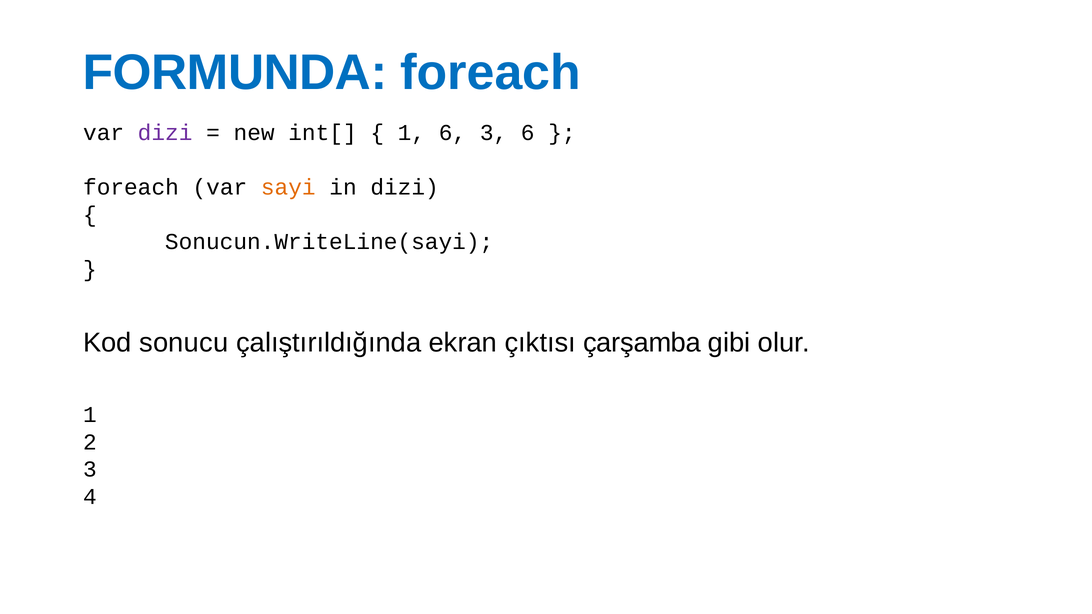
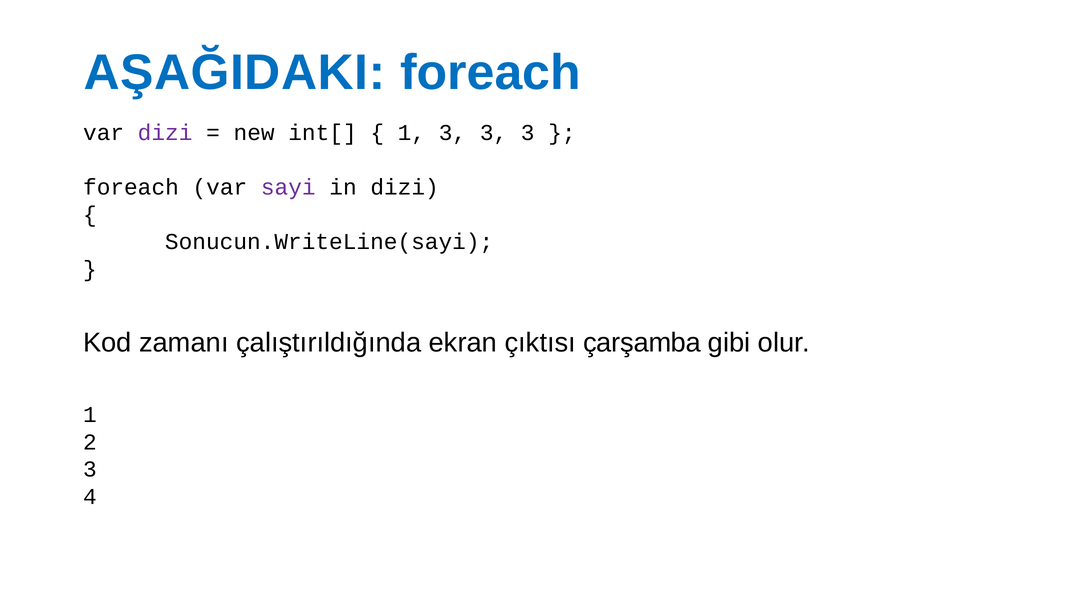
FORMUNDA: FORMUNDA -> AŞAĞIDAKI (234, 73)
1 6: 6 -> 3 (452, 133)
6: 6 -> 3 (528, 133)
sayi colour: orange -> purple (288, 187)
sonucu: sonucu -> zamanı (184, 343)
